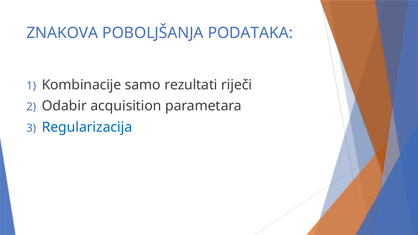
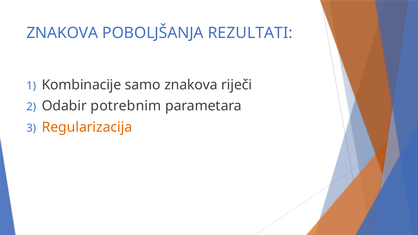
PODATAKA: PODATAKA -> REZULTATI (250, 33)
samo rezultati: rezultati -> znakova (191, 85)
acquisition: acquisition -> potrebnim (126, 106)
Regularizacija colour: blue -> orange (87, 127)
